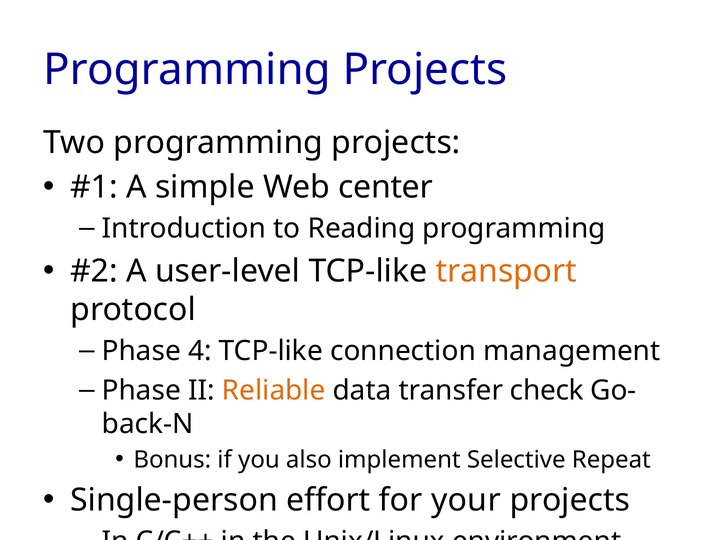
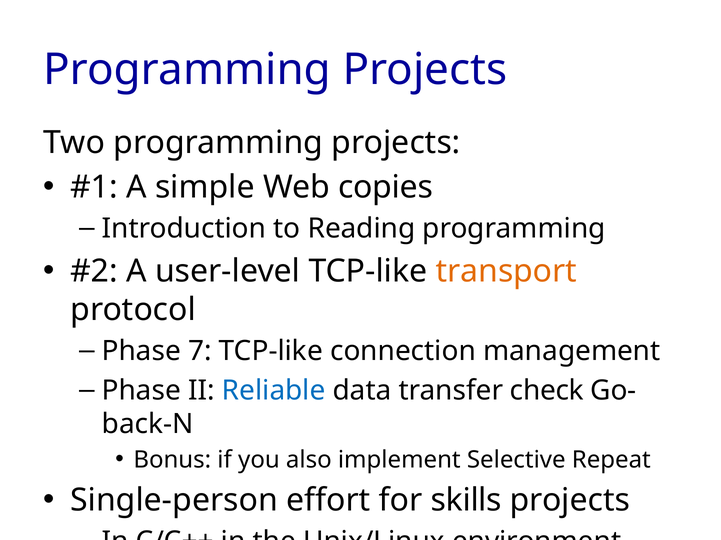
center: center -> copies (386, 188)
4: 4 -> 7 (200, 352)
Reliable colour: orange -> blue (274, 391)
your: your -> skills (466, 501)
